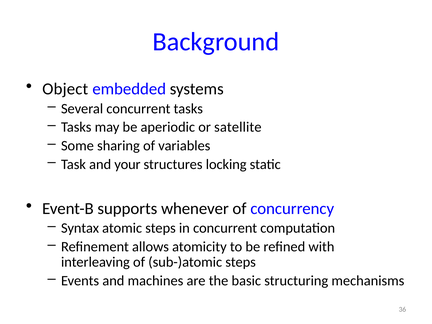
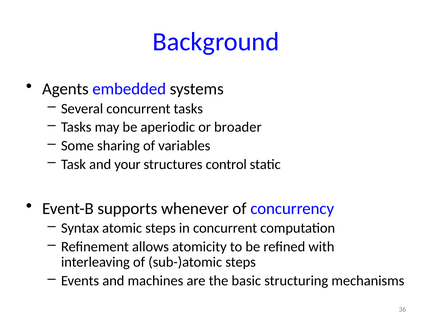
Object: Object -> Agents (65, 89)
satellite: satellite -> broader (238, 127)
locking: locking -> control (226, 164)
